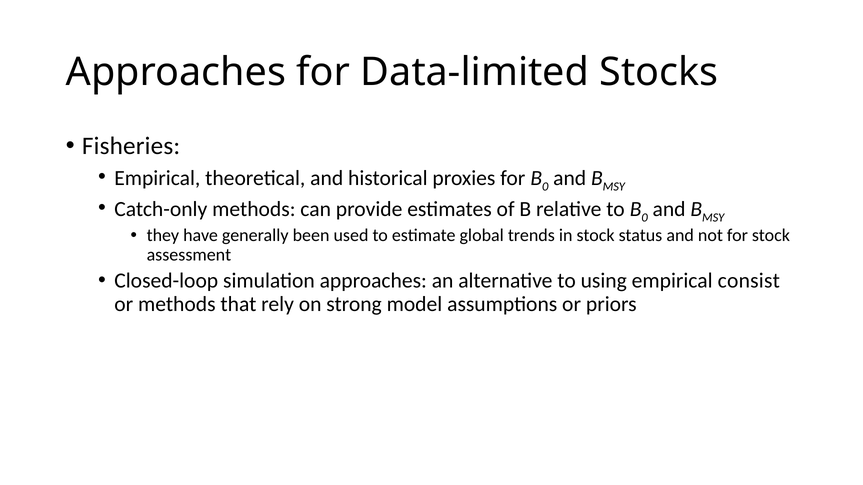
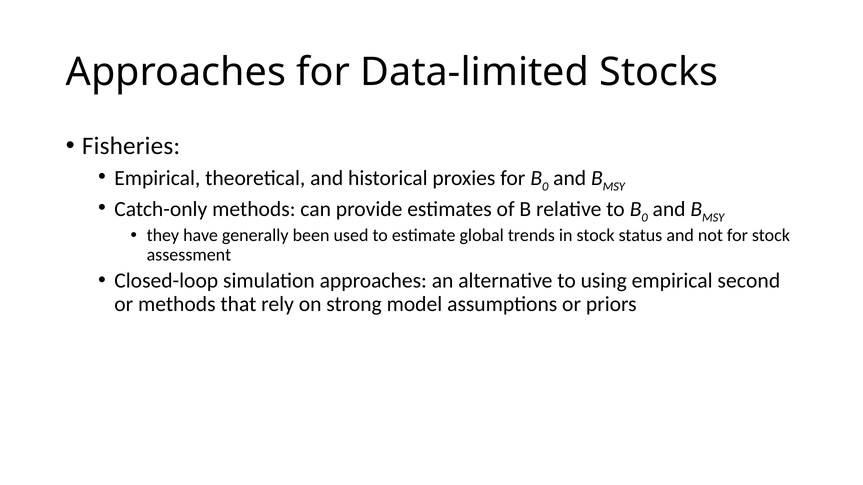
consist: consist -> second (749, 281)
